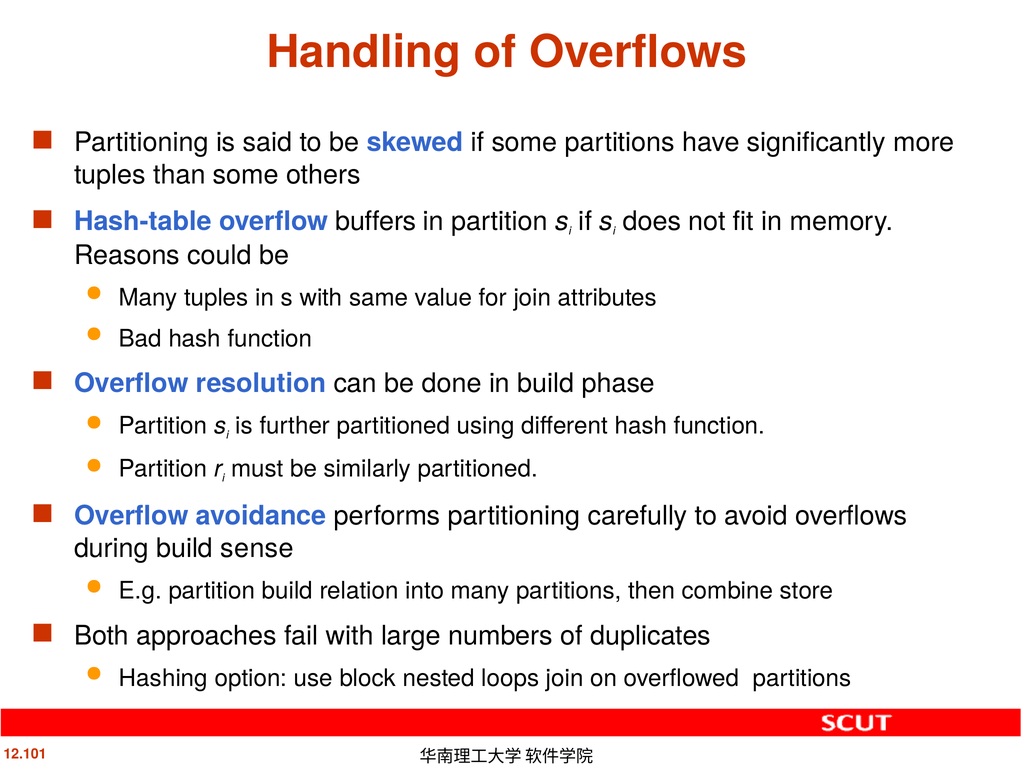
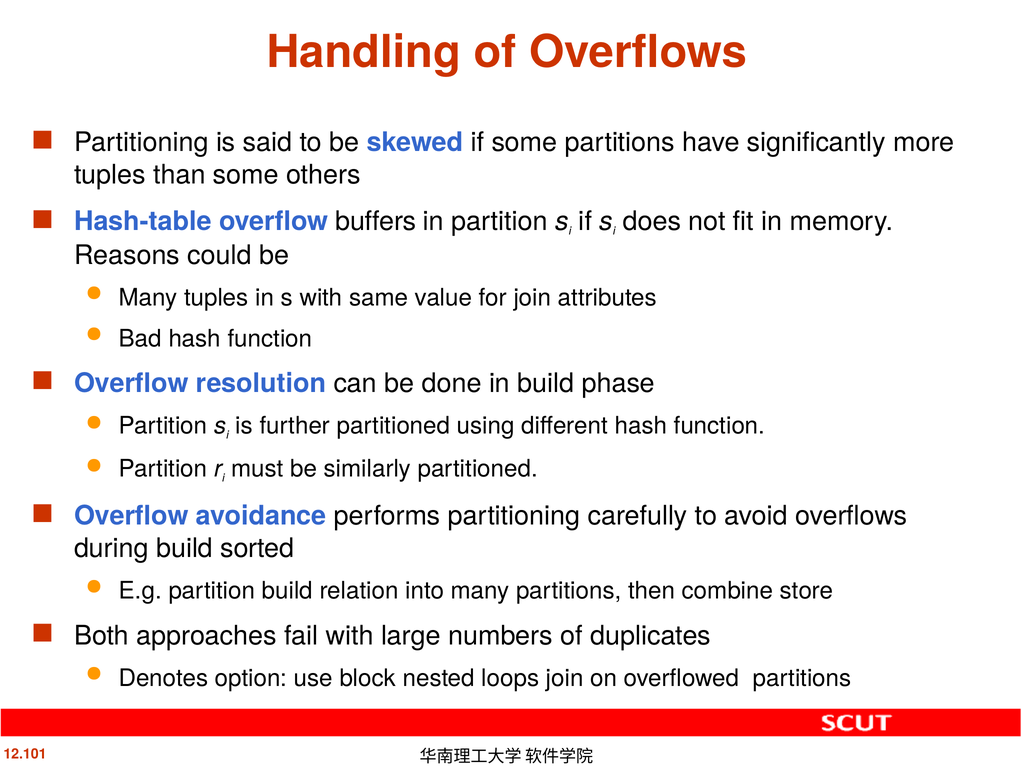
sense: sense -> sorted (257, 548)
Hashing: Hashing -> Denotes (163, 678)
